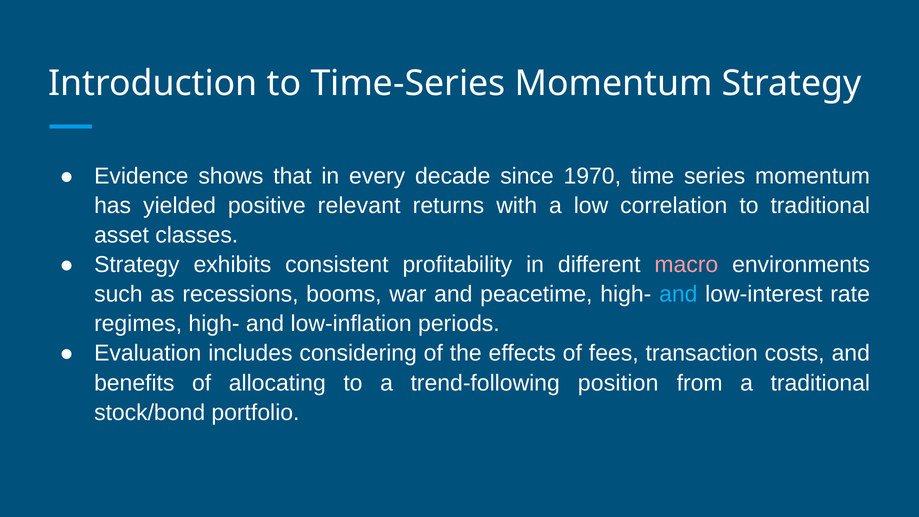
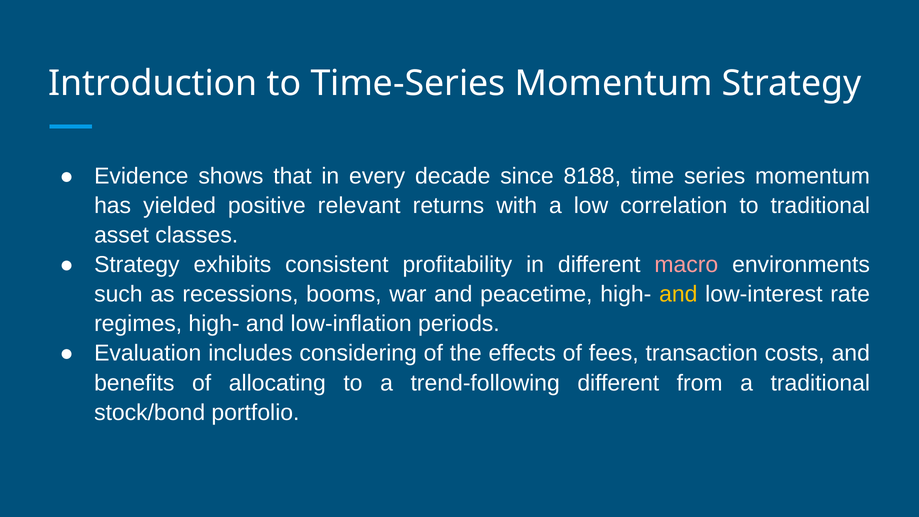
1970: 1970 -> 8188 (592, 176)
and colour: light blue -> yellow (678, 294)
trend-following position: position -> different (618, 383)
